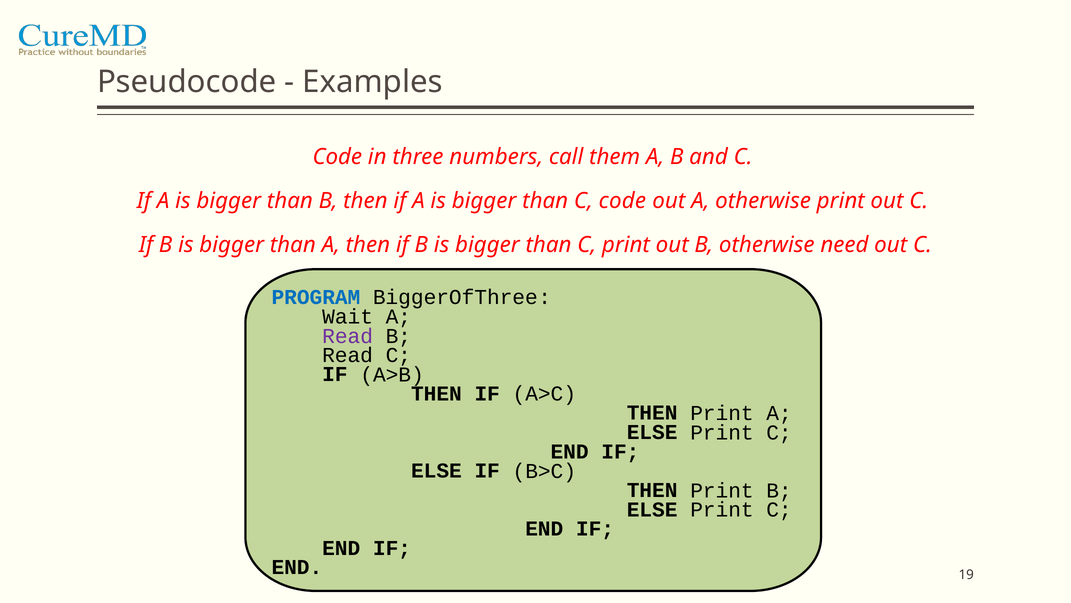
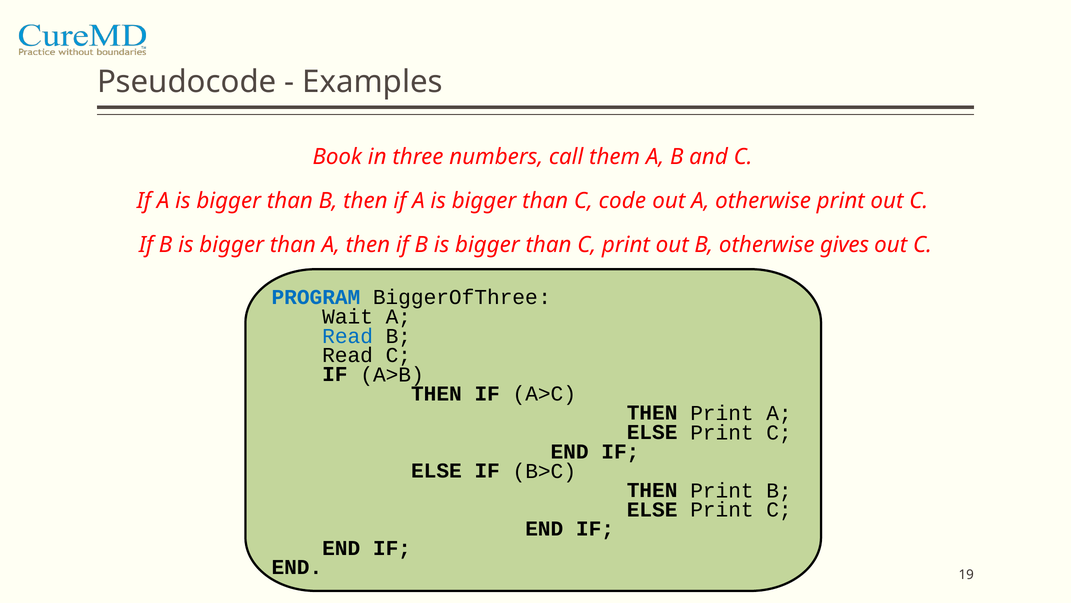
Code: Code -> Book (337, 157)
need: need -> gives (845, 245)
Read colour: purple -> blue (348, 336)
